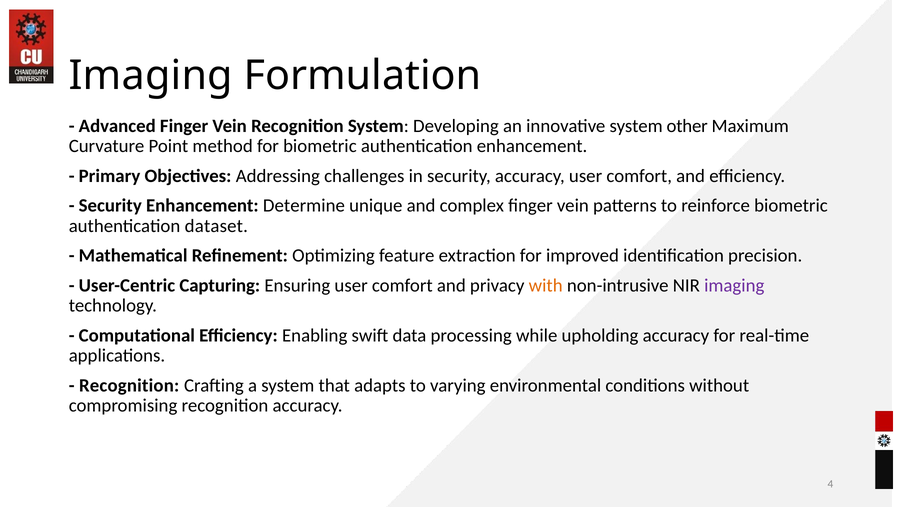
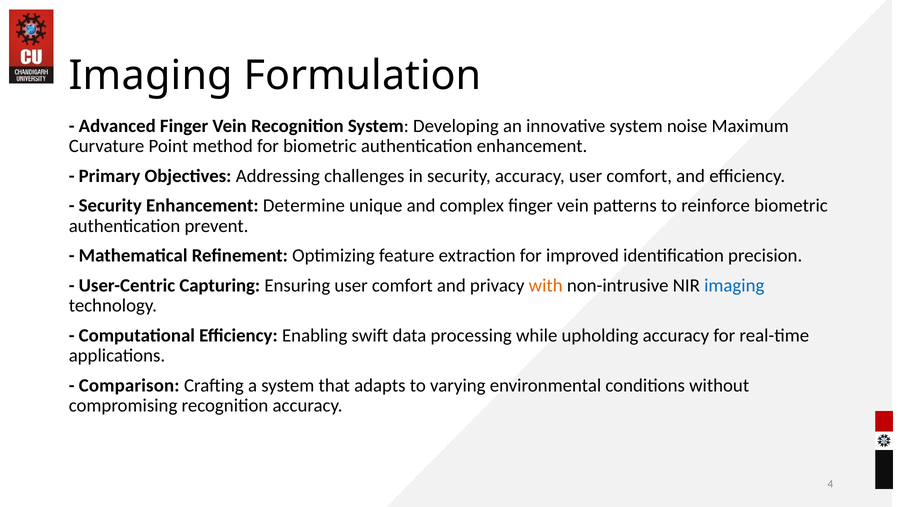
other: other -> noise (687, 126)
dataset: dataset -> prevent (216, 226)
imaging colour: purple -> blue (734, 286)
Recognition: Recognition -> Comparison (129, 386)
